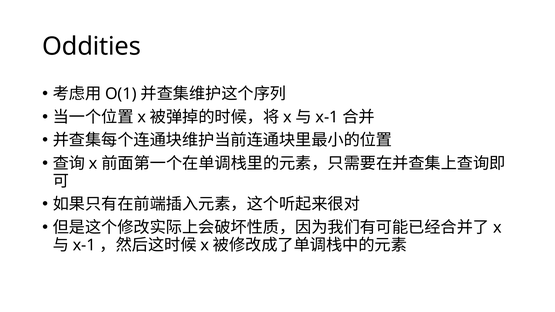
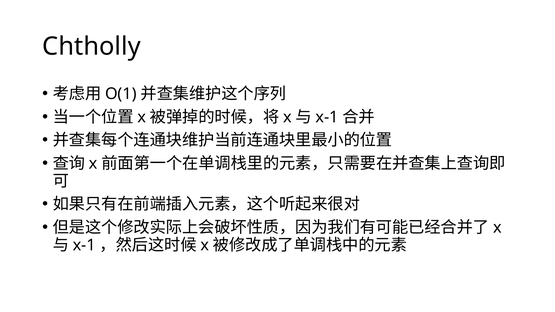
Oddities: Oddities -> Chtholly (92, 47)
